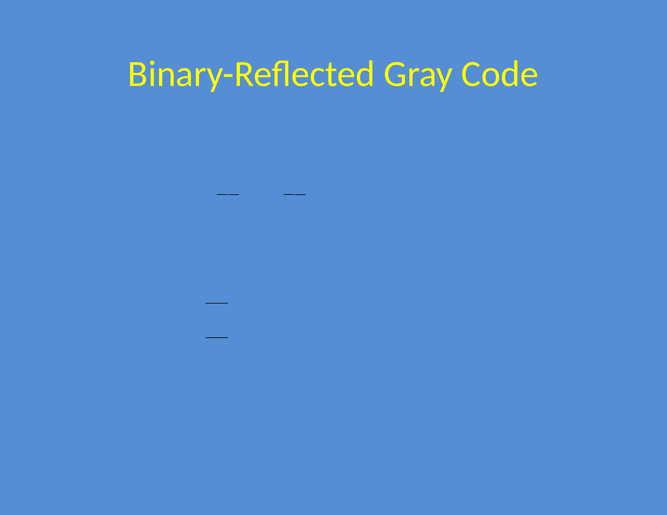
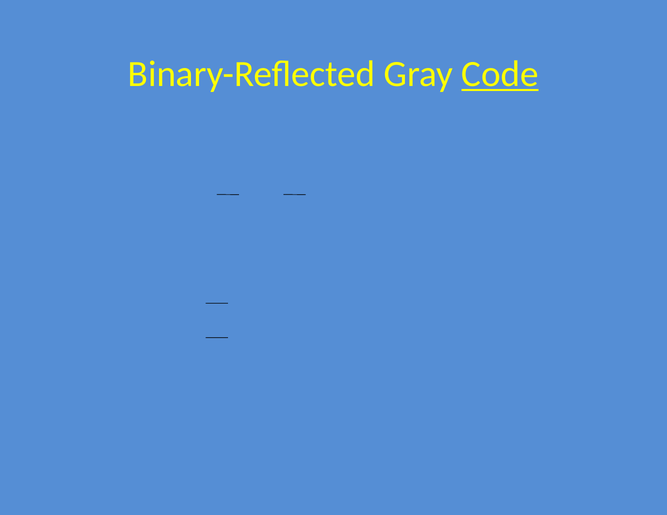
Code underline: none -> present (500, 74)
